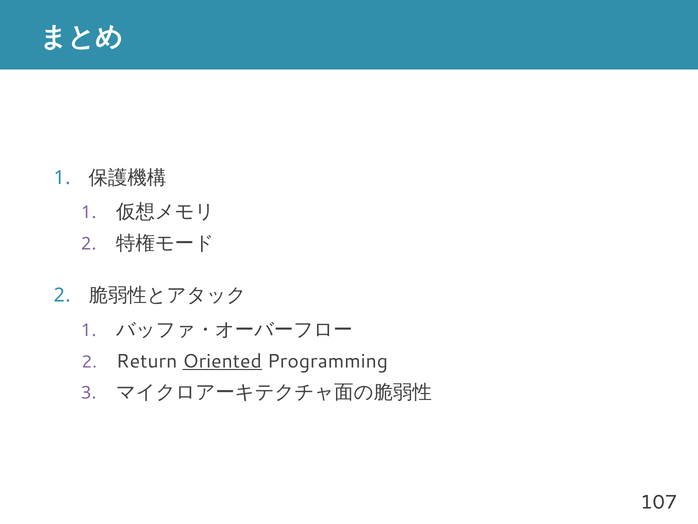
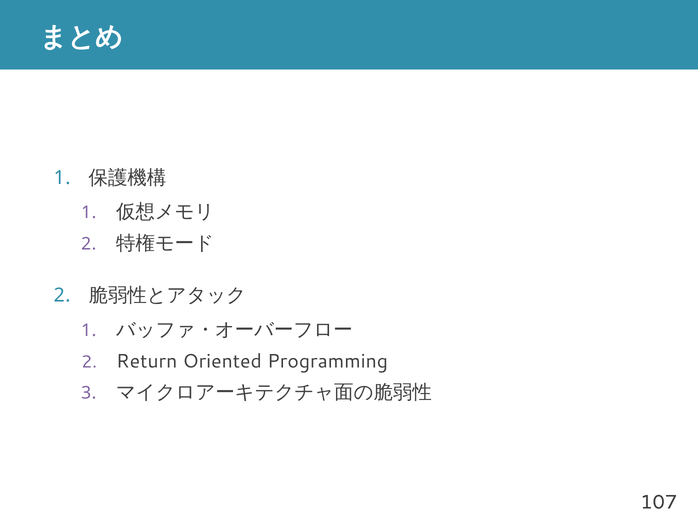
Oriented underline: present -> none (222, 361)
